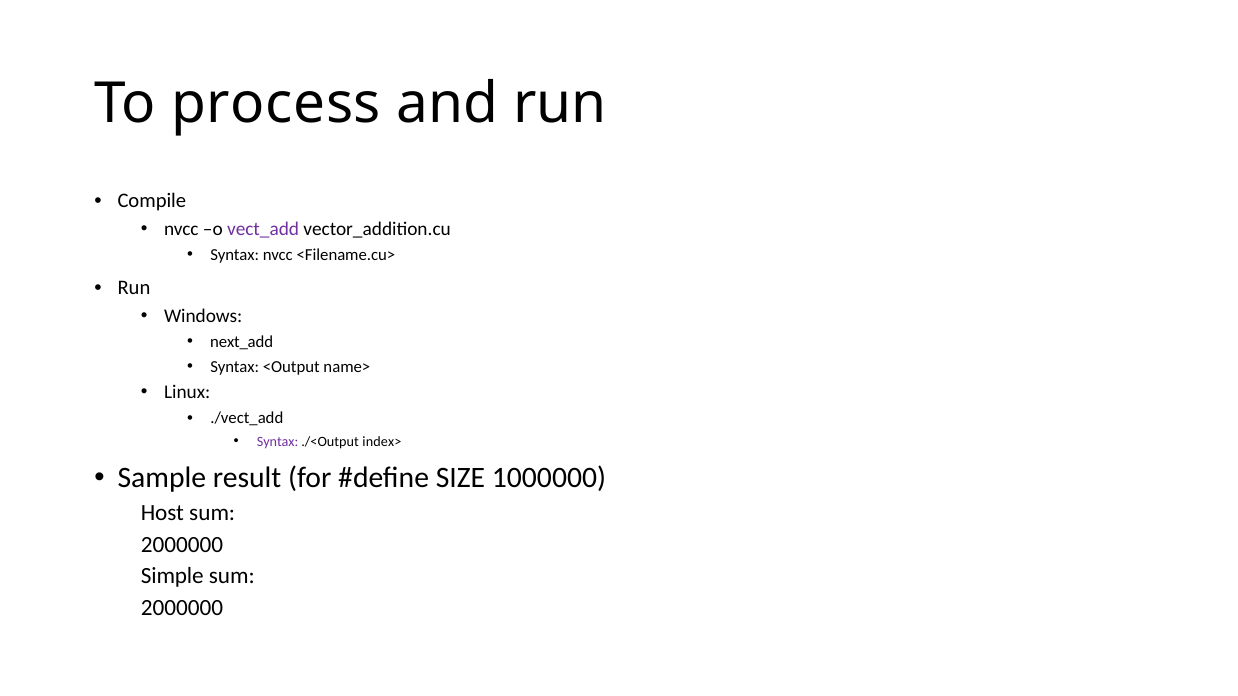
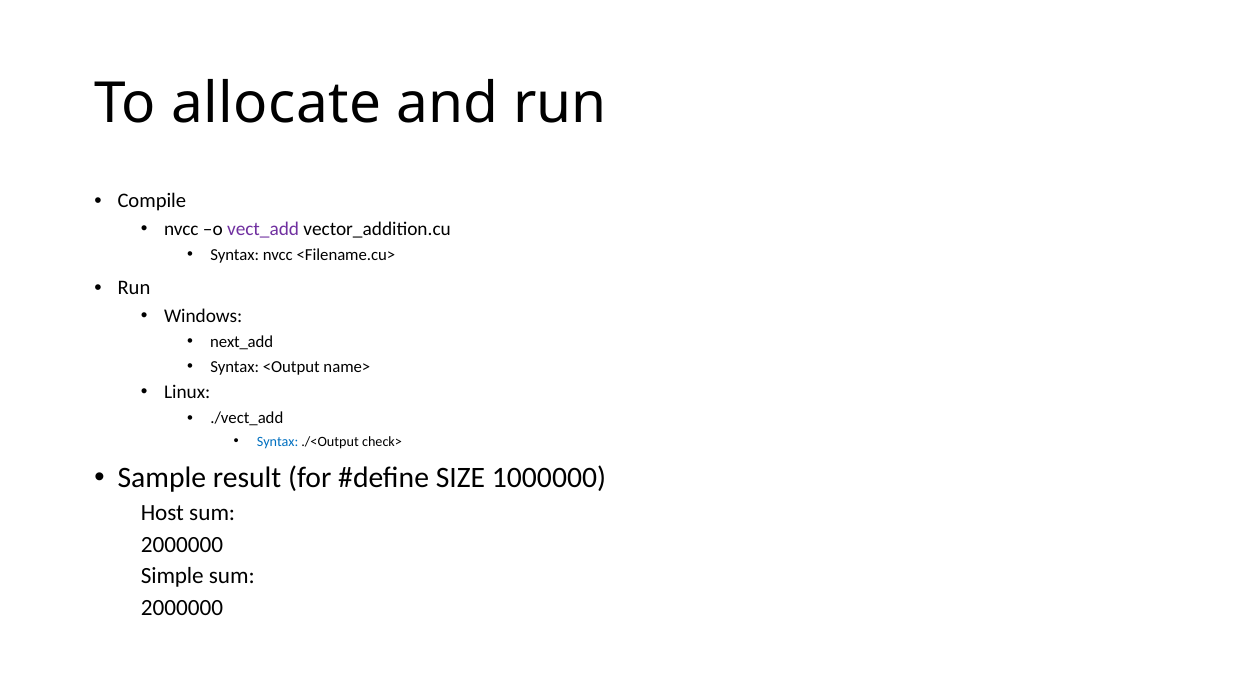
process: process -> allocate (276, 104)
Syntax colour: purple -> blue (278, 442)
index>: index> -> check> (382, 442)
